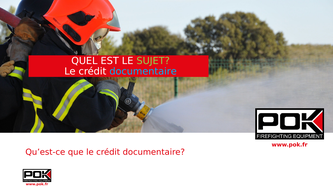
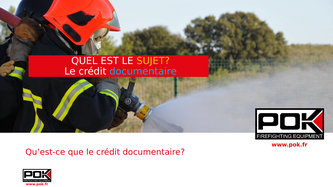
SUJET colour: light green -> yellow (153, 61)
